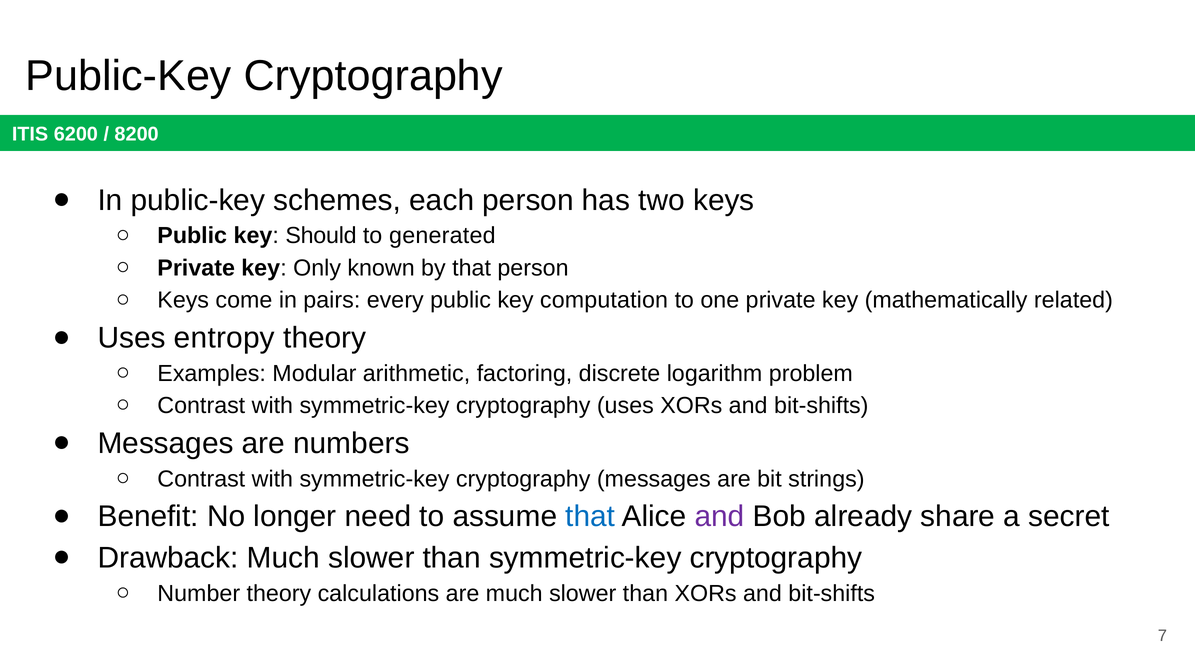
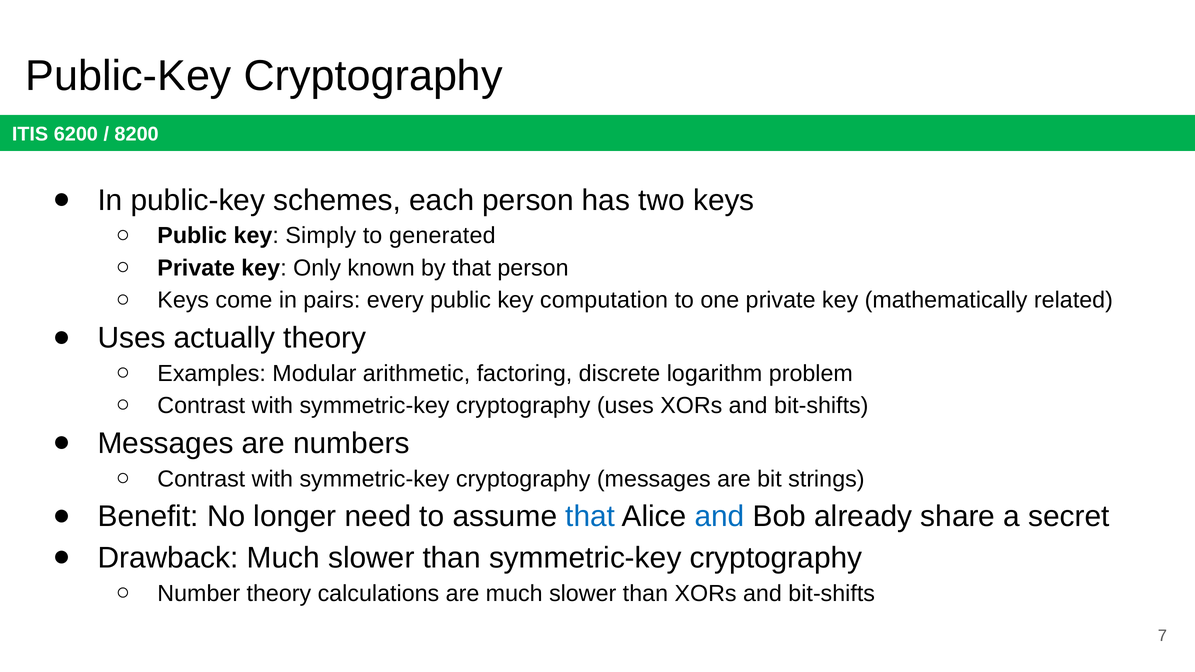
Should: Should -> Simply (321, 236)
entropy: entropy -> actually (224, 338)
and colour: purple -> blue (720, 517)
